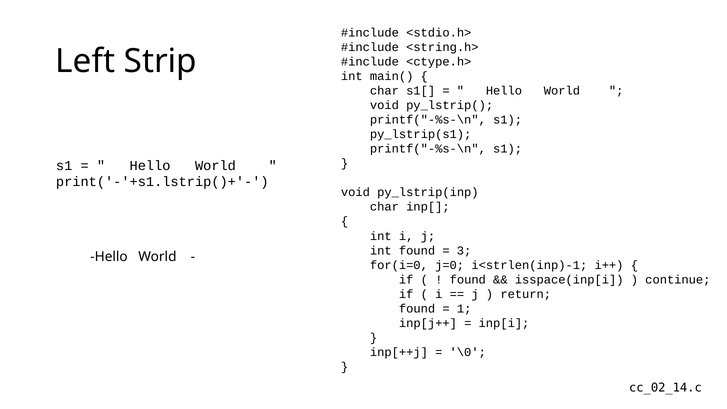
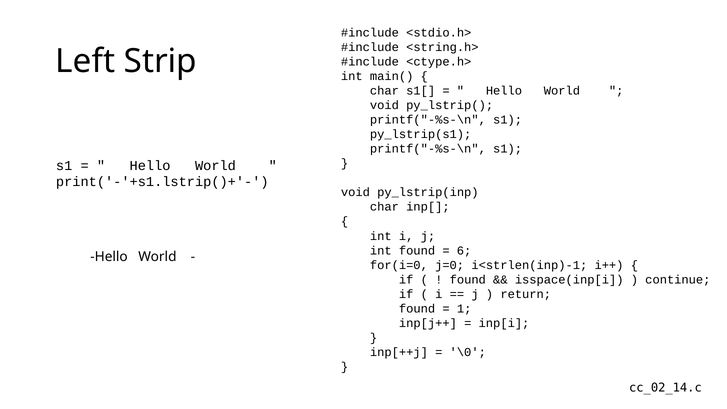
3: 3 -> 6 (464, 251)
